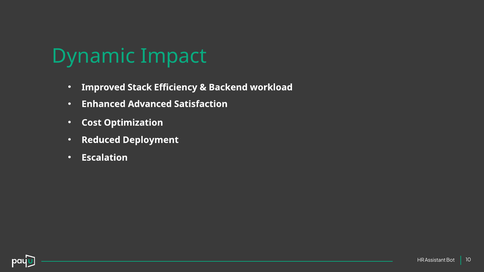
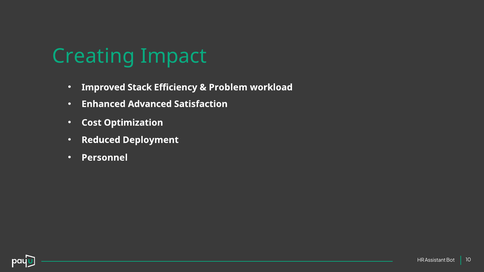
Dynamic: Dynamic -> Creating (94, 56)
Backend: Backend -> Problem (228, 87)
Escalation: Escalation -> Personnel (105, 158)
